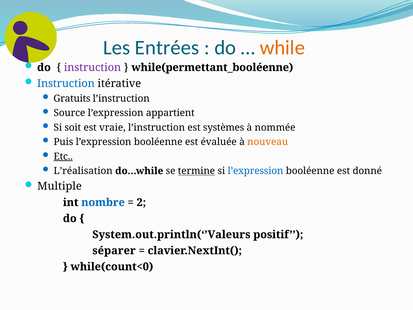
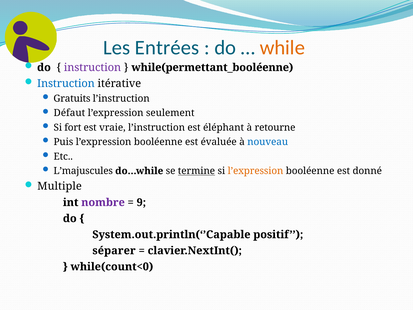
Source: Source -> Défaut (69, 113)
appartient: appartient -> seulement (170, 113)
soit: soit -> fort (73, 127)
systèmes: systèmes -> éléphant (224, 127)
nommée: nommée -> retourne (275, 127)
nouveau colour: orange -> blue (268, 142)
Etc underline: present -> none (63, 156)
L’réalisation: L’réalisation -> L’majuscules (83, 171)
l’expression colour: blue -> orange (256, 171)
nombre colour: blue -> purple (103, 202)
2: 2 -> 9 (141, 202)
System.out.println(‘’Valeurs: System.out.println(‘’Valeurs -> System.out.println(‘’Capable (171, 234)
